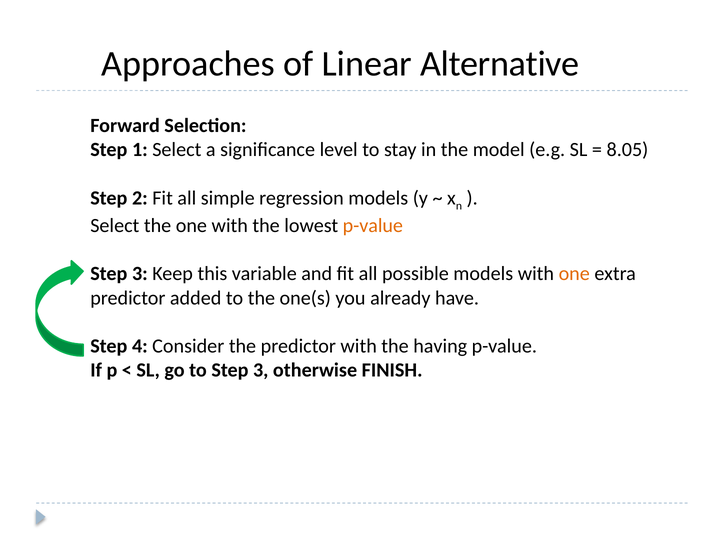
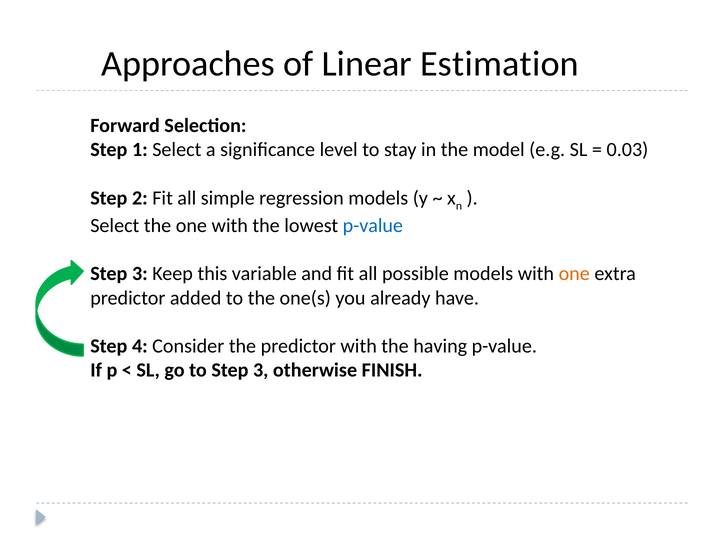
Alternative: Alternative -> Estimation (499, 64)
8.05: 8.05 -> 0.03 (627, 150)
p-value colour: orange -> blue (373, 225)
